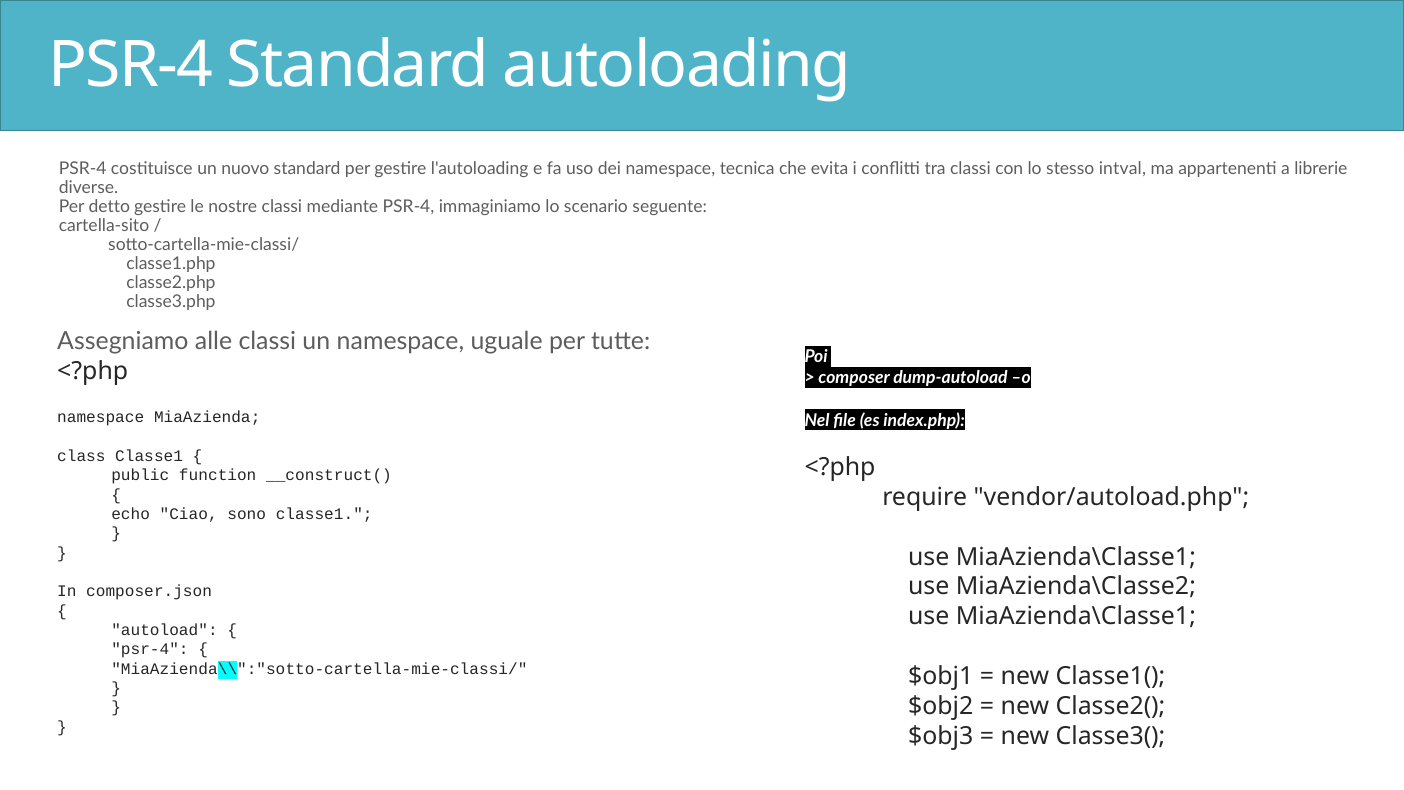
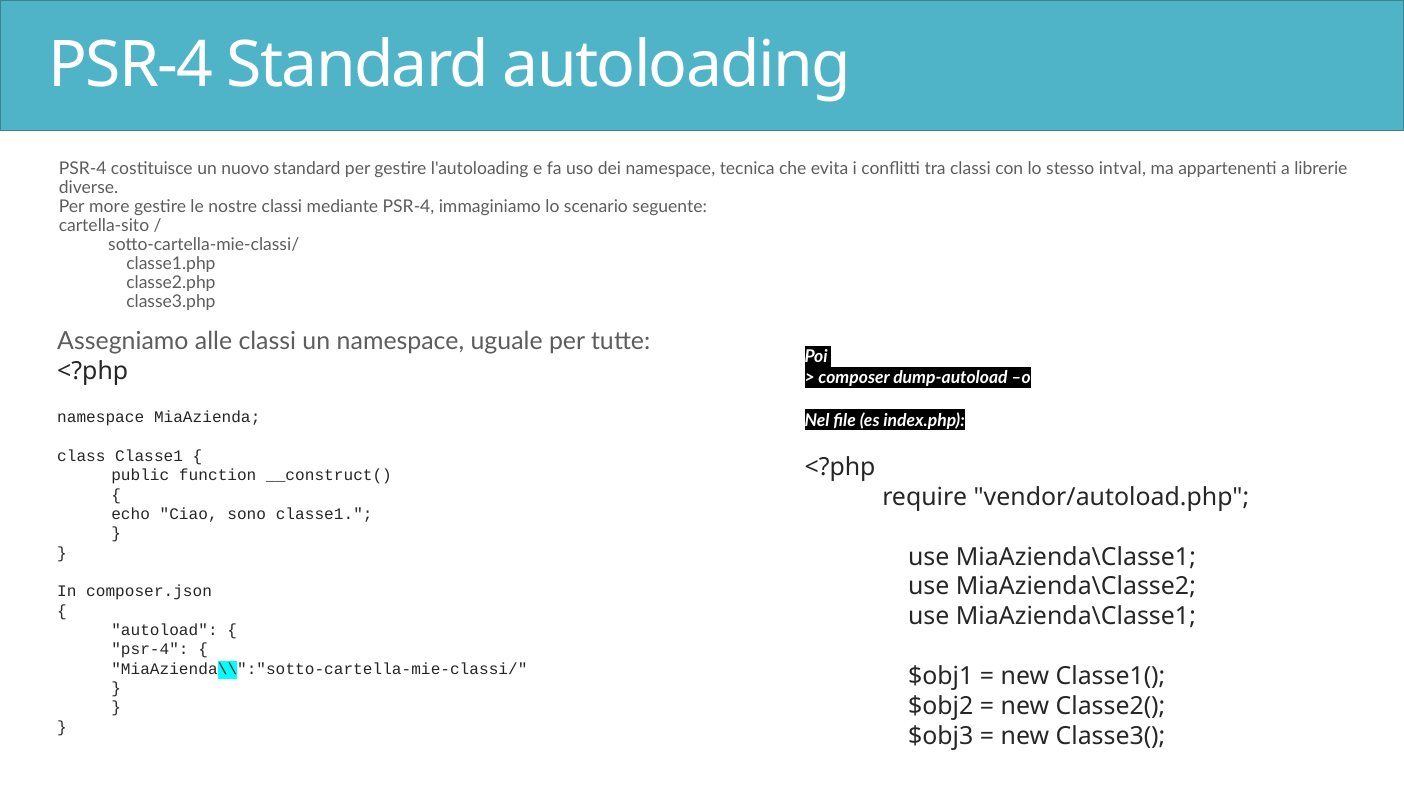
detto: detto -> more (109, 207)
